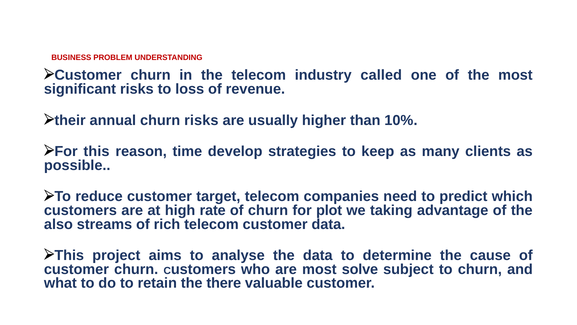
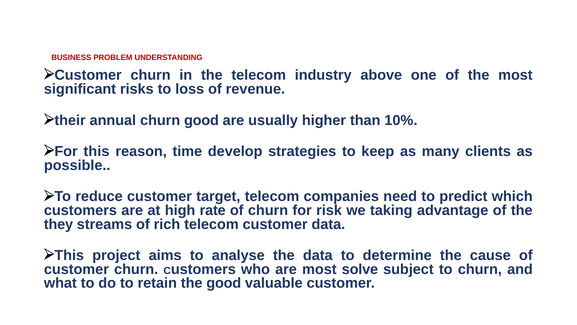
called: called -> above (381, 75)
churn risks: risks -> good (201, 120)
plot: plot -> risk (329, 210)
also: also -> they (58, 224)
the there: there -> good (224, 283)
